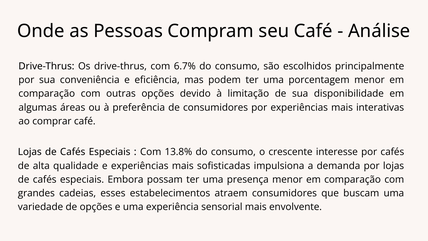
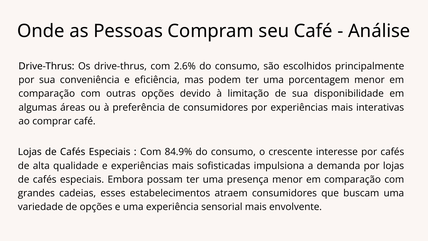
6.7%: 6.7% -> 2.6% (185, 66)
13.8%: 13.8% -> 84.9% (178, 152)
